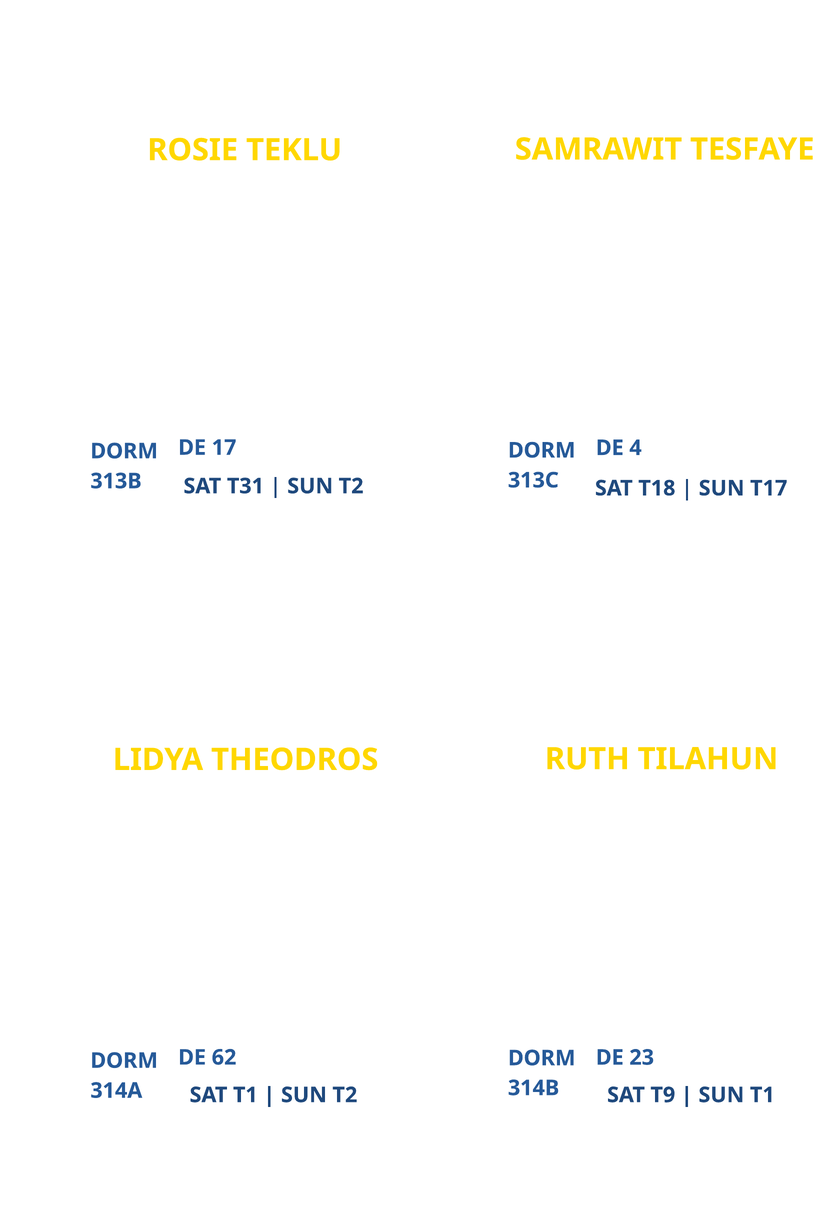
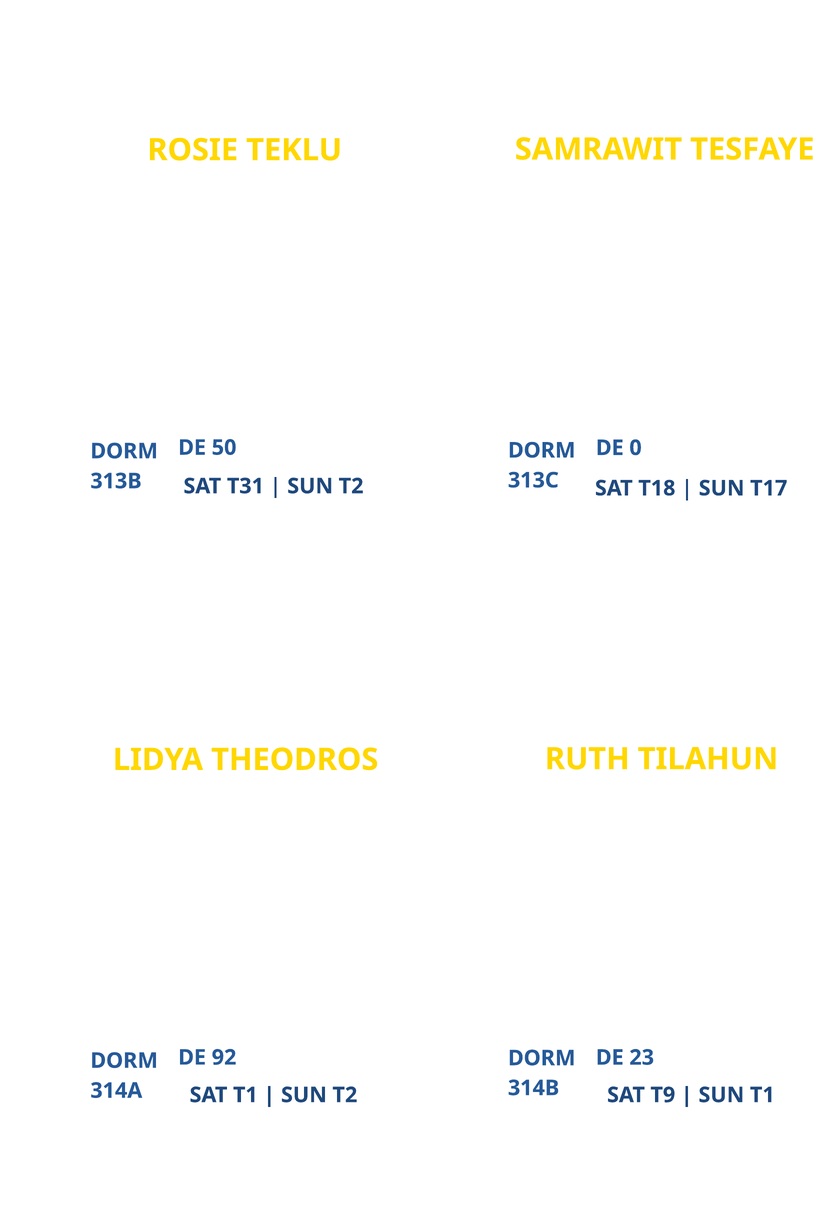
17: 17 -> 50 (224, 448)
4: 4 -> 0 (636, 448)
62: 62 -> 92 (224, 1058)
